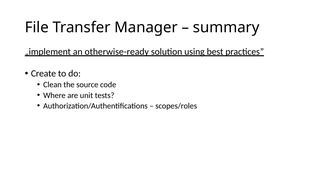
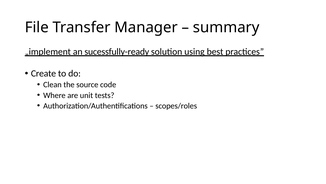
otherwise-ready: otherwise-ready -> sucessfully-ready (117, 52)
